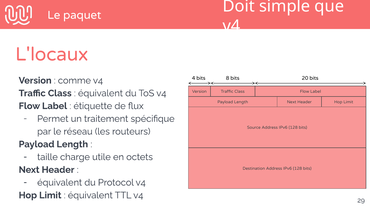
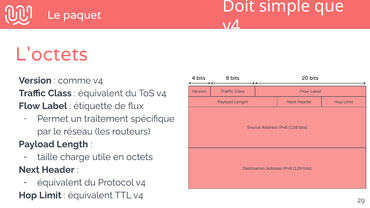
L'locaux: L'locaux -> L'octets (52, 54)
